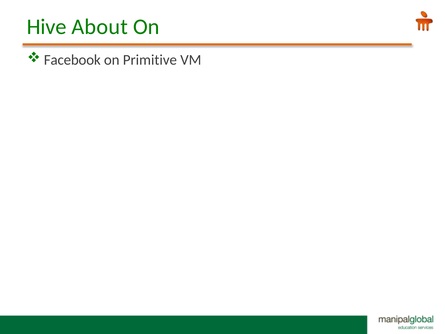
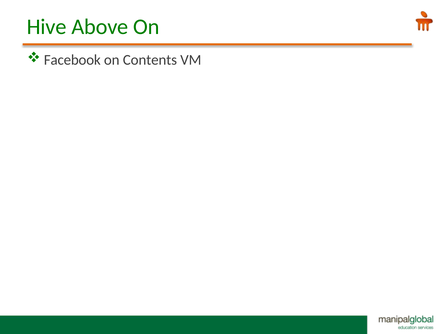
About: About -> Above (100, 27)
Primitive: Primitive -> Contents (150, 60)
